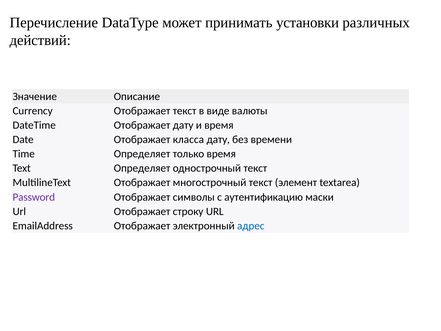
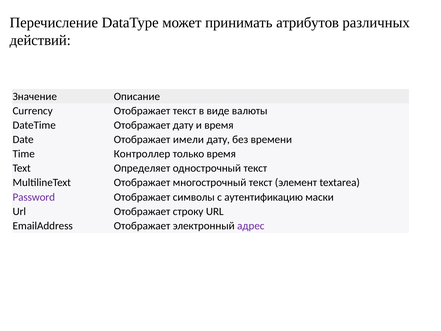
установки: установки -> атрибутов (308, 23)
класса: класса -> имели (188, 139)
Time Определяет: Определяет -> Контроллер (142, 154)
адрес colour: blue -> purple (251, 226)
